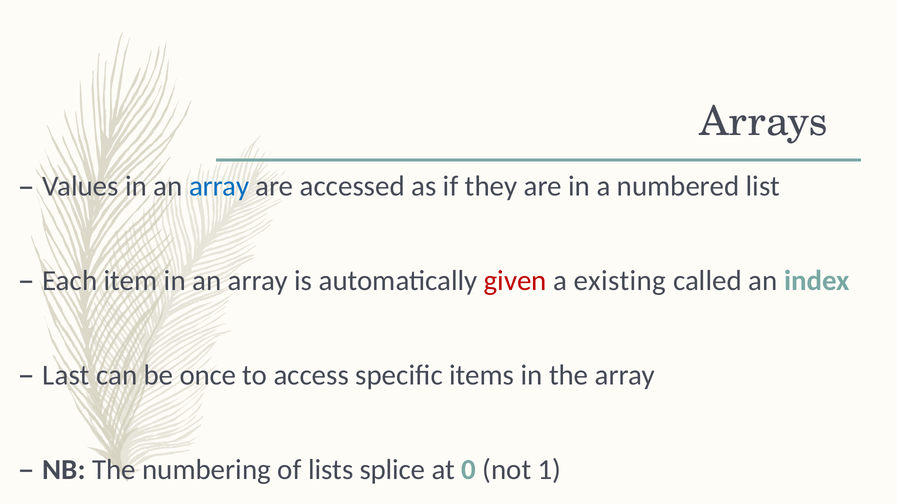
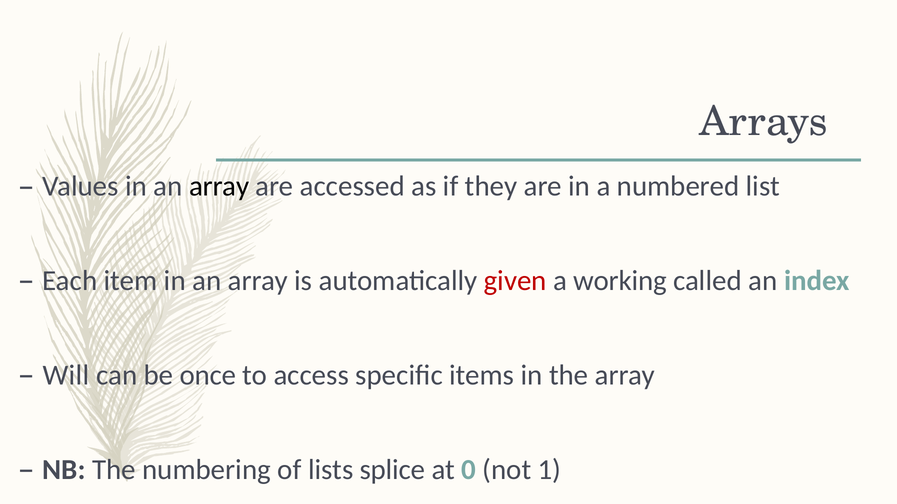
array colour: blue -> black (219, 187)
existing: existing -> working (620, 281)
Last: Last -> Will (66, 376)
